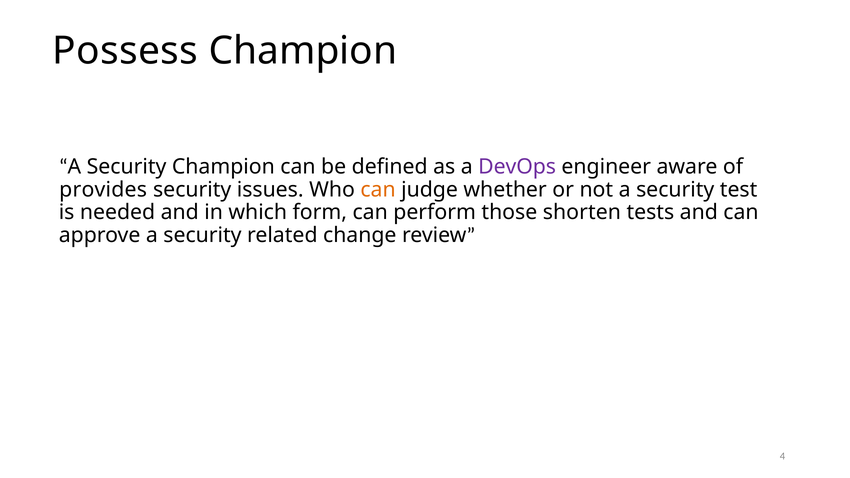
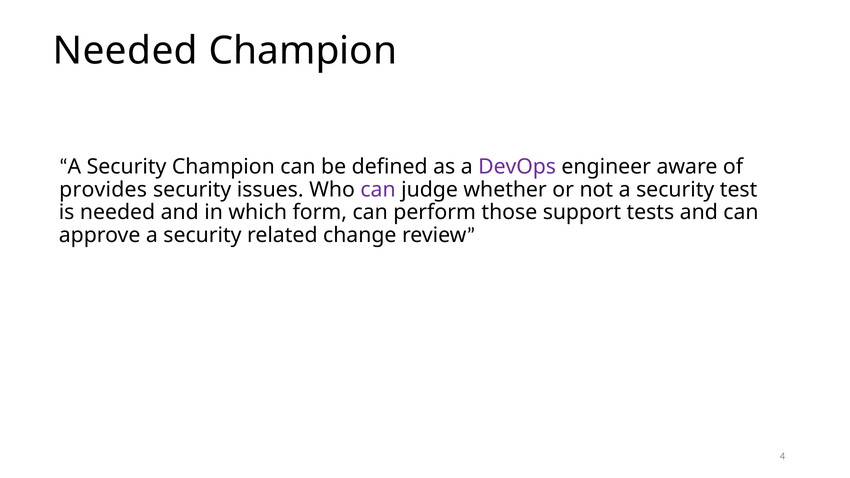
Possess: Possess -> Needed (125, 51)
can colour: orange -> purple (378, 190)
shorten: shorten -> support (582, 213)
